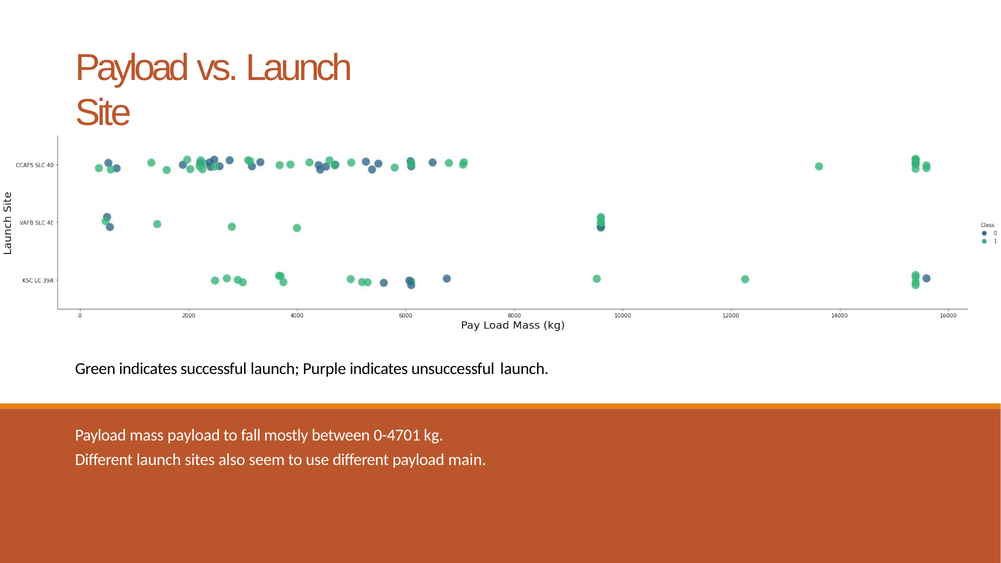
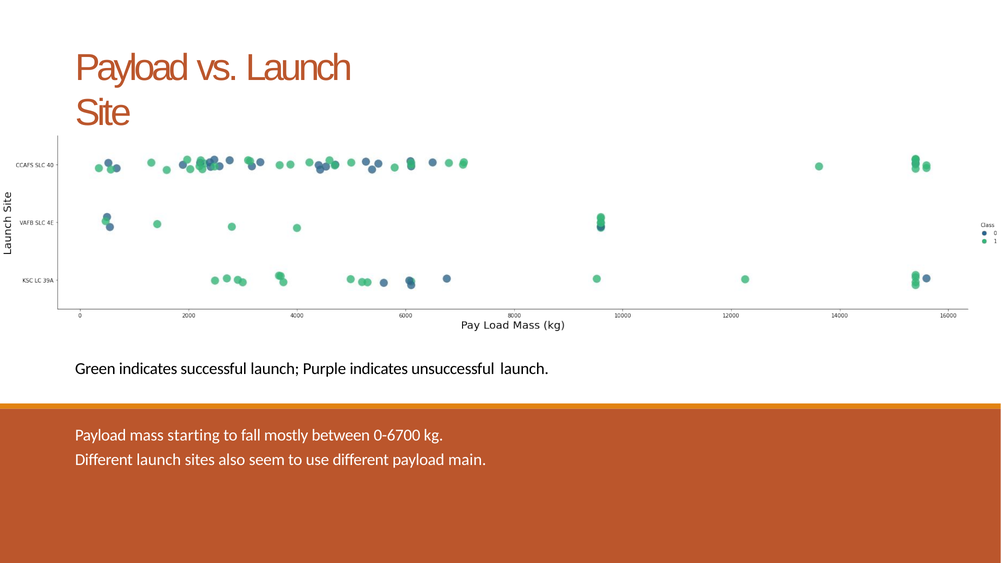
mass payload: payload -> starting (194, 435)
0-4701: 0-4701 -> 0-6700 (397, 435)
